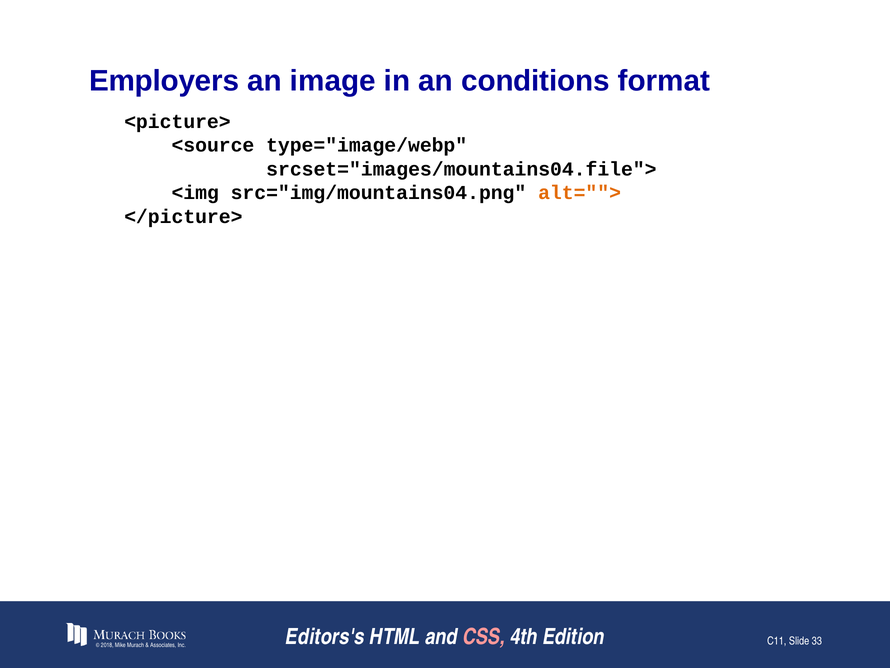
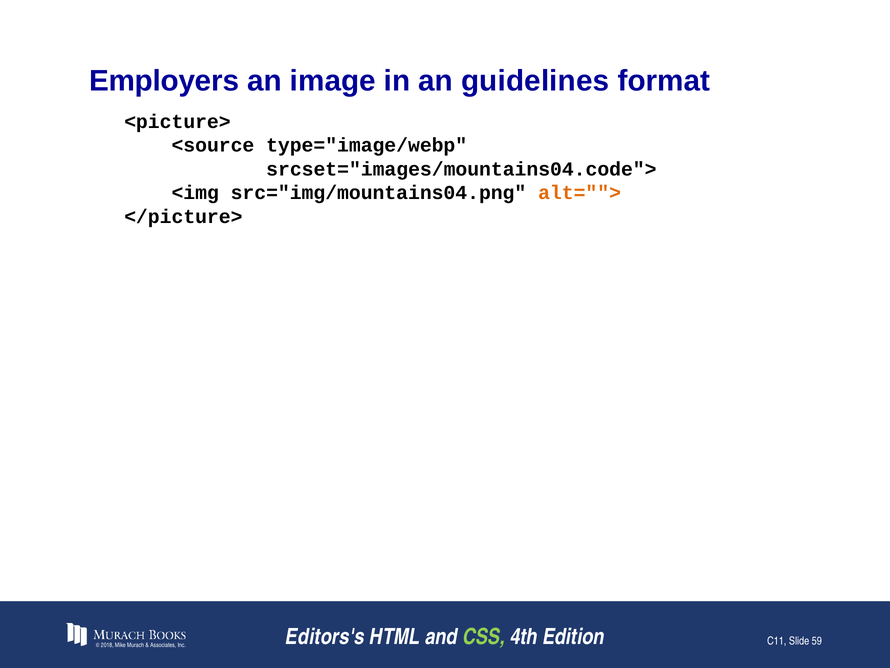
conditions: conditions -> guidelines (535, 81)
srcset="images/mountains04.file">: srcset="images/mountains04.file"> -> srcset="images/mountains04.code"> (461, 169)
CSS colour: pink -> light green (484, 636)
33: 33 -> 59 (817, 640)
